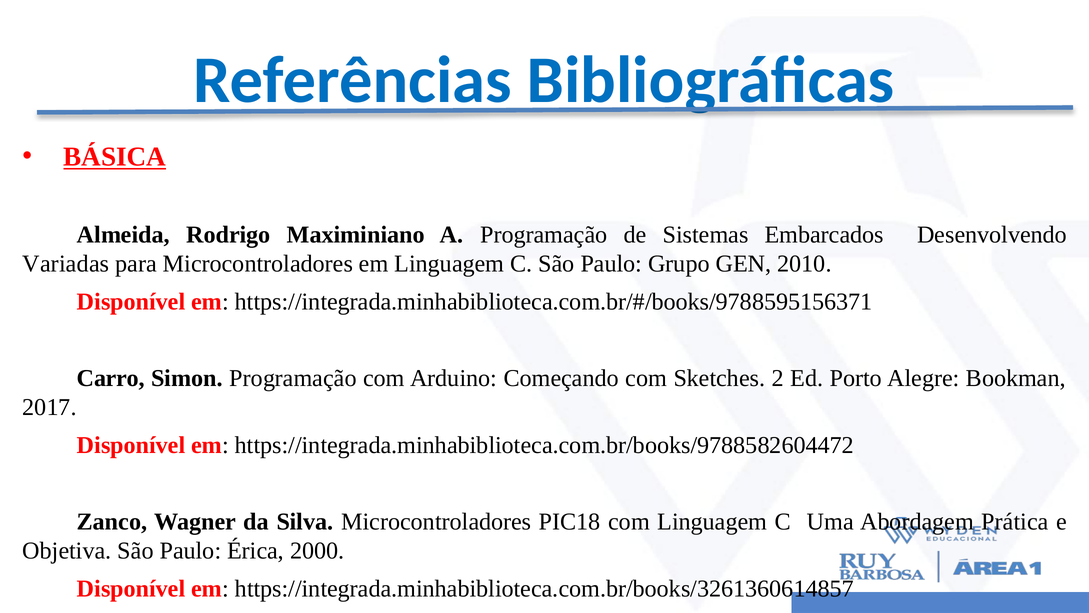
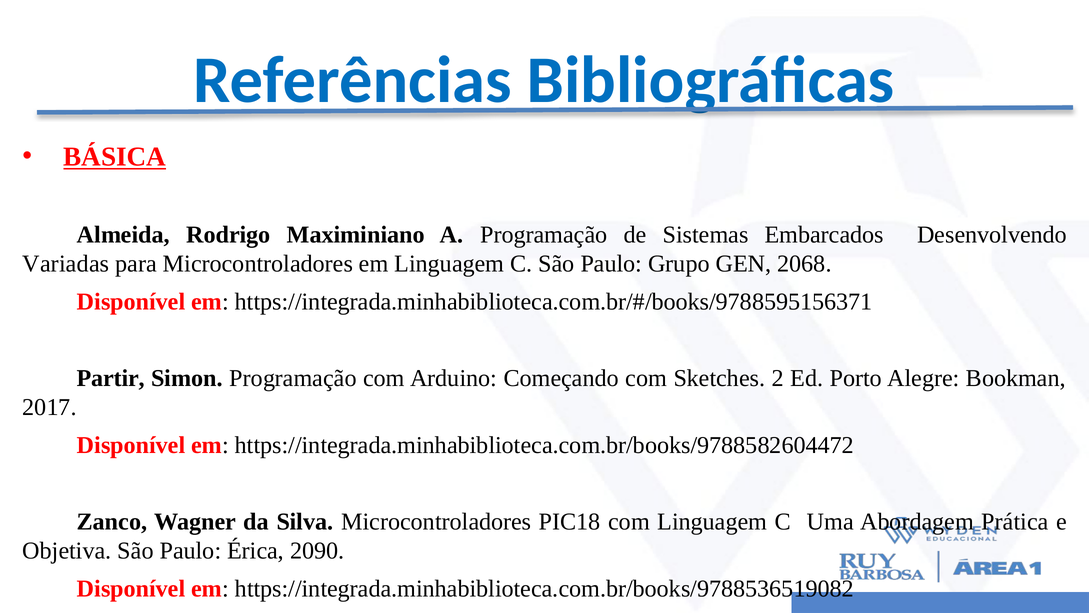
2010: 2010 -> 2068 (804, 264)
Carro: Carro -> Partir (111, 378)
2000: 2000 -> 2090 (317, 550)
https://integrada.minhabiblioteca.com.br/books/3261360614857: https://integrada.minhabiblioteca.com.br/books/3261360614857 -> https://integrada.minhabiblioteca.com.br/books/9788536519082 (544, 588)
